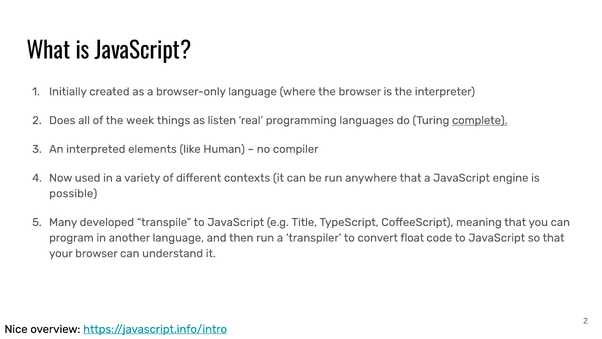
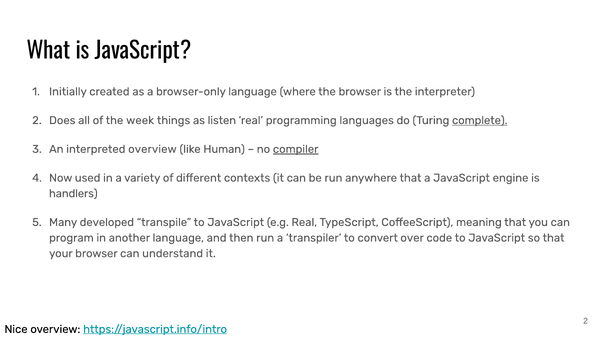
interpreted elements: elements -> overview (152, 149)
compiler underline: none -> present (296, 149)
possible: possible -> handlers (73, 193)
e.g Title: Title -> Real (304, 222)
float: float -> over (412, 238)
